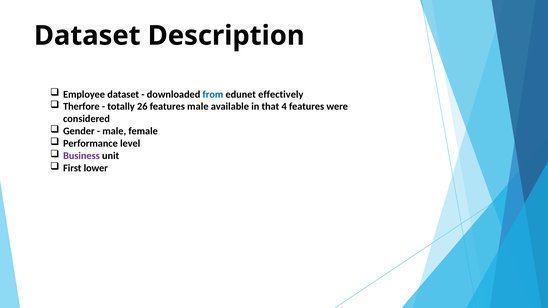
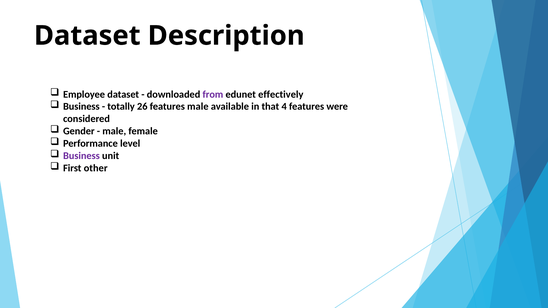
from colour: blue -> purple (213, 94)
Therfore: Therfore -> Business (81, 107)
lower: lower -> other (96, 168)
